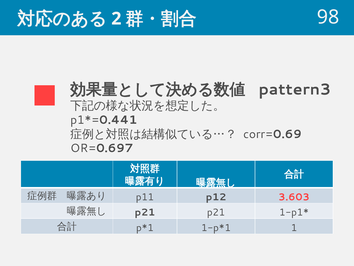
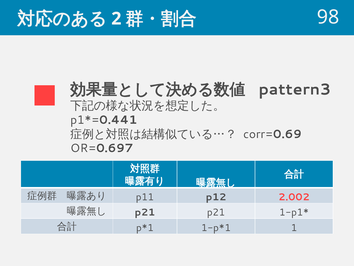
3.603: 3.603 -> 2.002 (294, 197)
